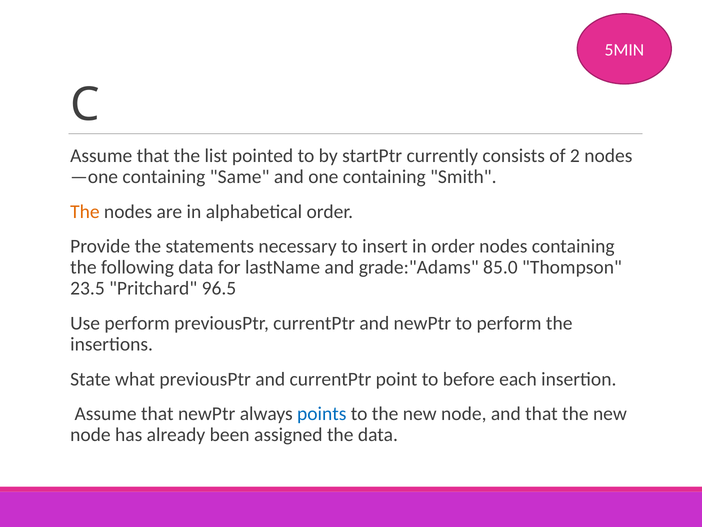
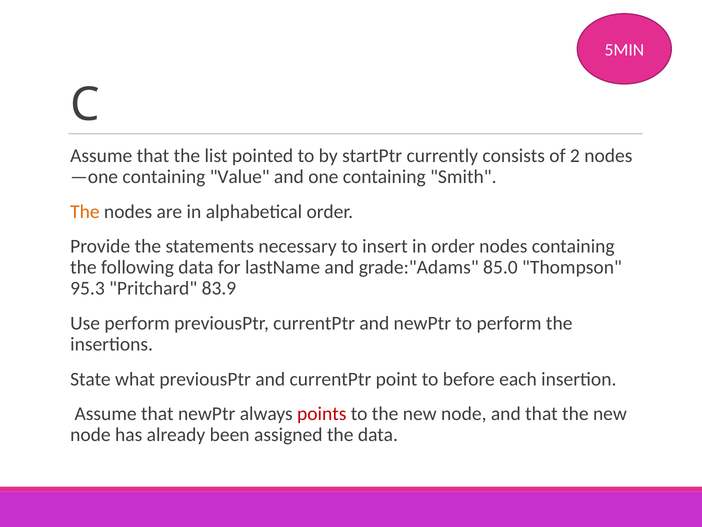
Same: Same -> Value (240, 177)
23.5: 23.5 -> 95.3 (87, 288)
96.5: 96.5 -> 83.9 (219, 288)
points colour: blue -> red (322, 413)
